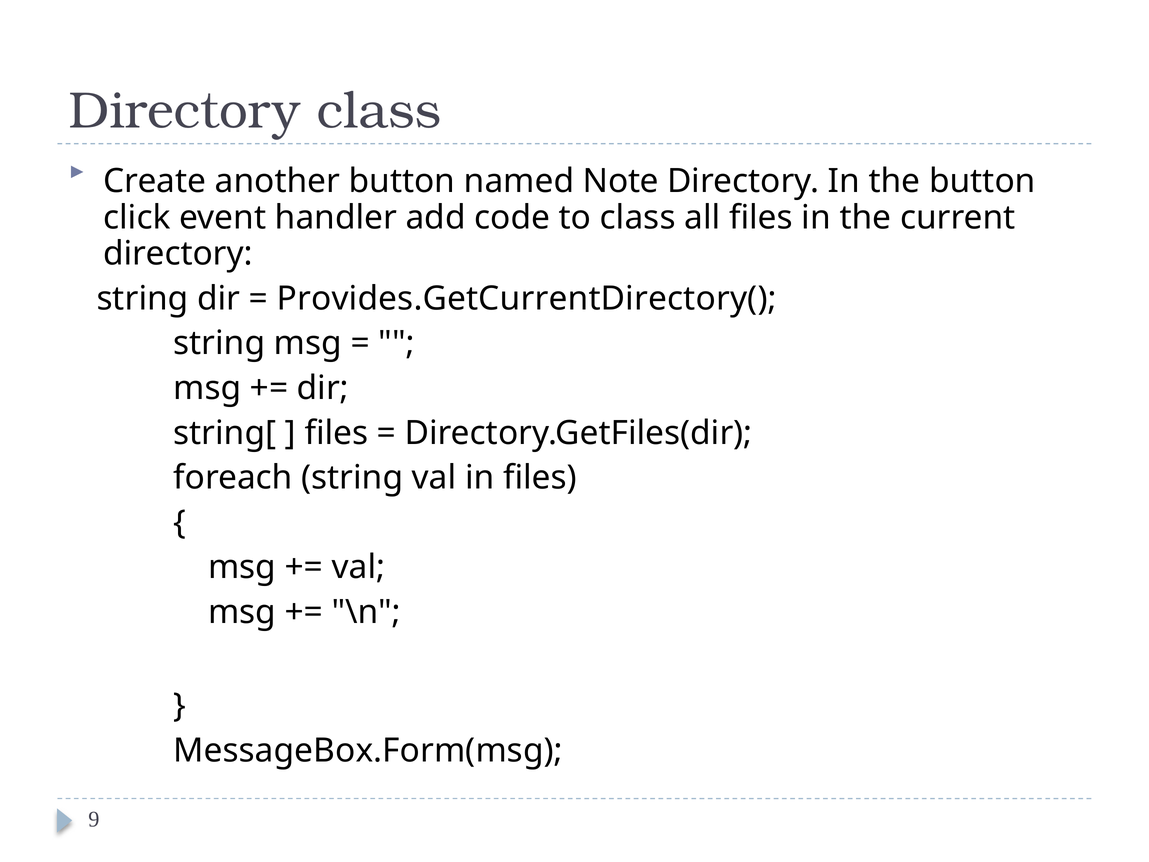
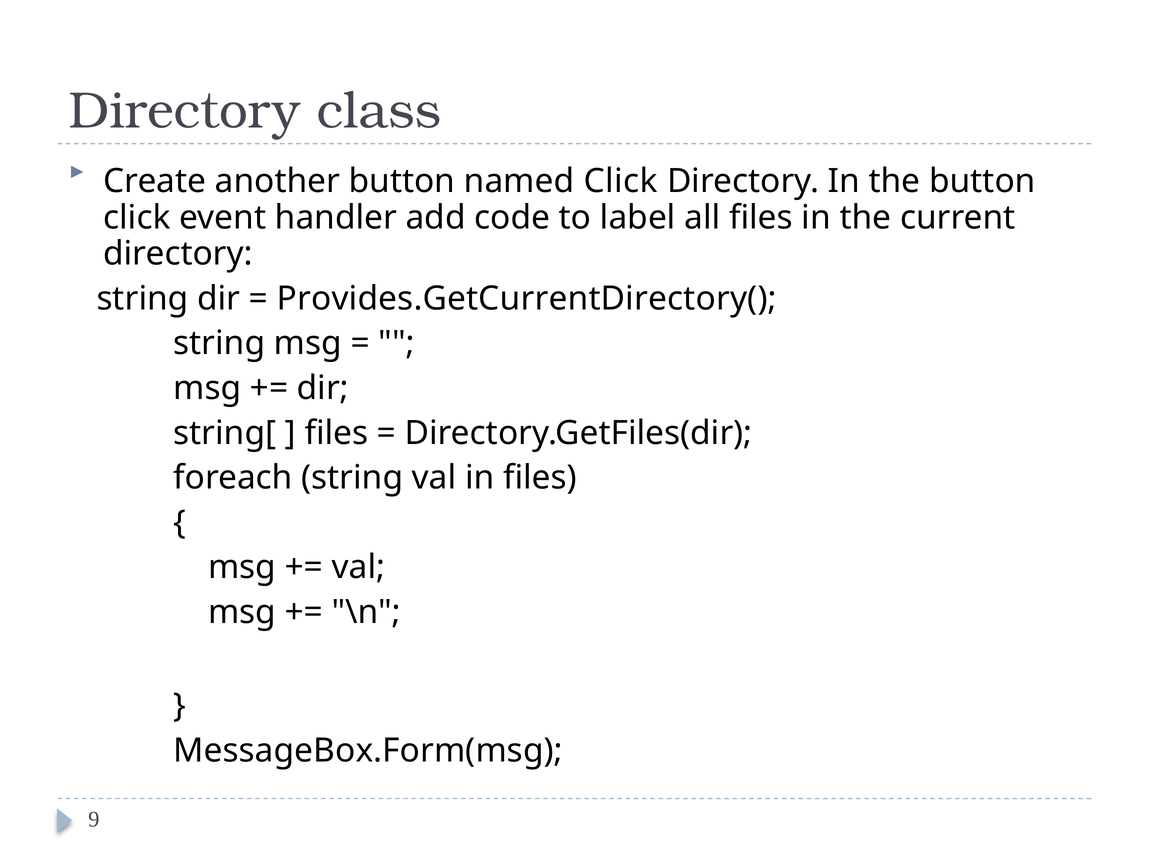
named Note: Note -> Click (621, 181)
to class: class -> label (638, 218)
